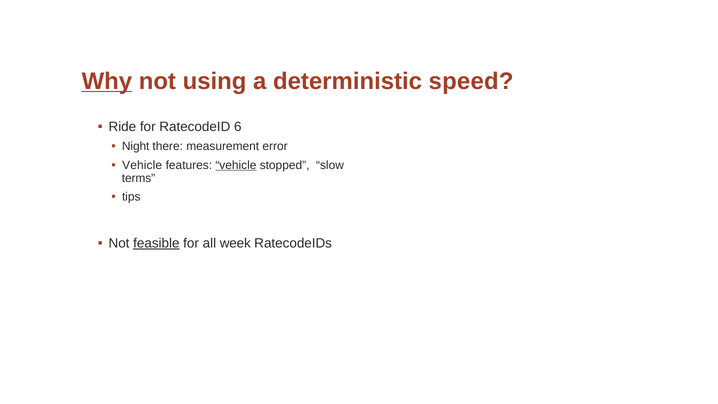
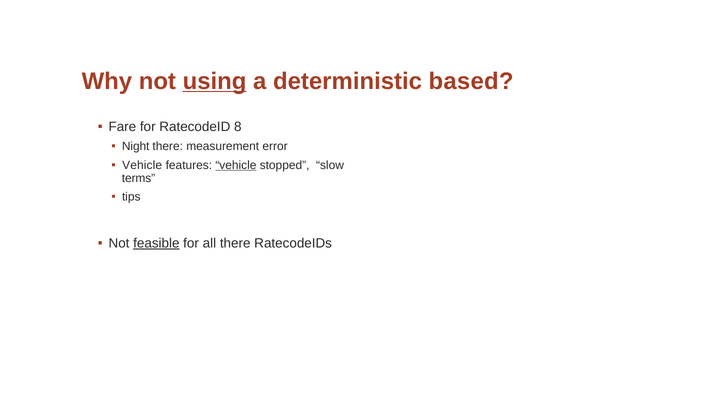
Why underline: present -> none (107, 81)
using underline: none -> present (215, 81)
speed: speed -> based (471, 81)
Ride: Ride -> Fare (122, 127)
6: 6 -> 8 (238, 127)
all week: week -> there (235, 243)
